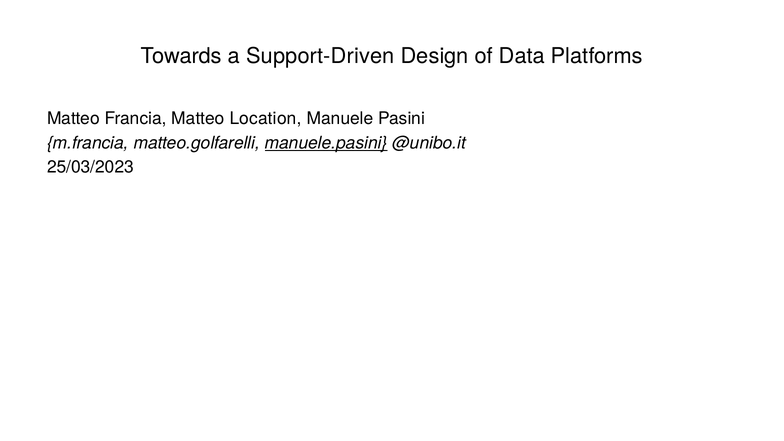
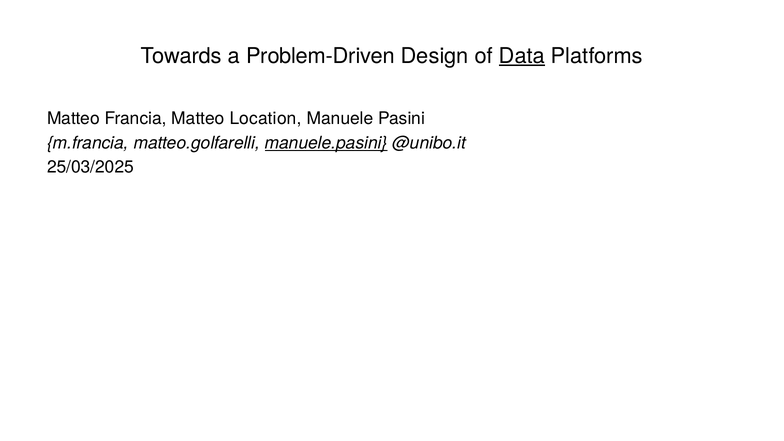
Support-Driven: Support-Driven -> Problem-Driven (320, 56)
Data underline: none -> present (522, 56)
25/03/2023: 25/03/2023 -> 25/03/2025 (90, 167)
